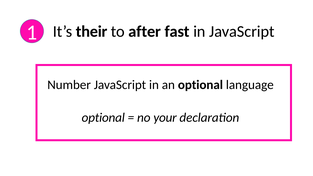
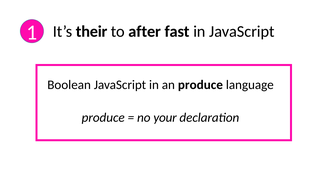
Number: Number -> Boolean (69, 85)
an optional: optional -> produce (200, 85)
optional: optional -> produce (103, 118)
